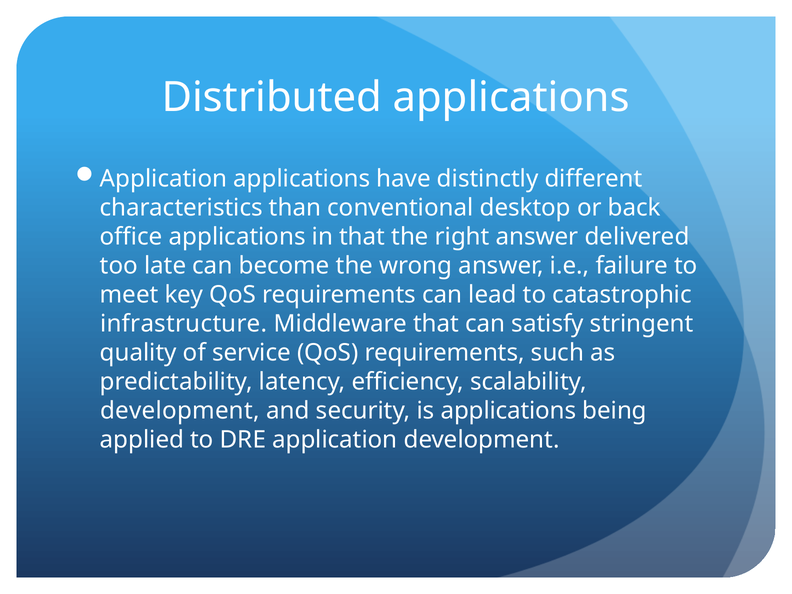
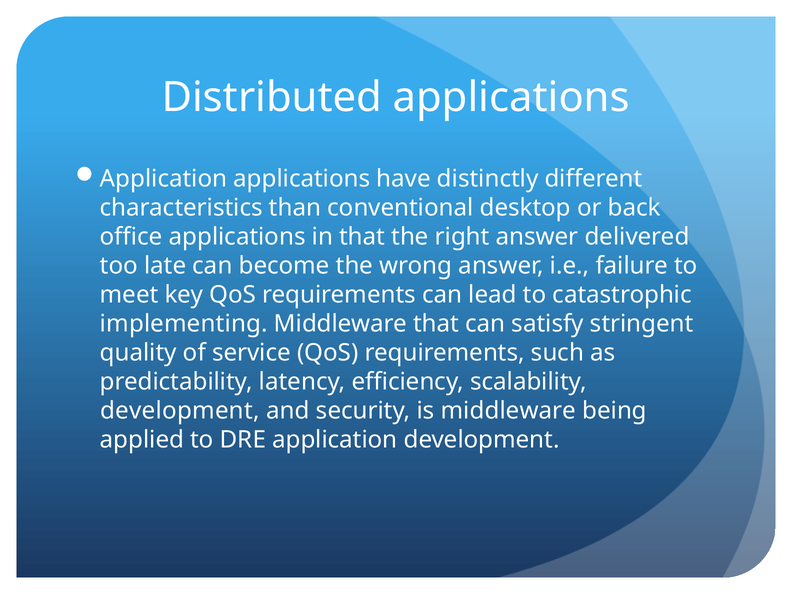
infrastructure: infrastructure -> implementing (184, 324)
is applications: applications -> middleware (508, 411)
